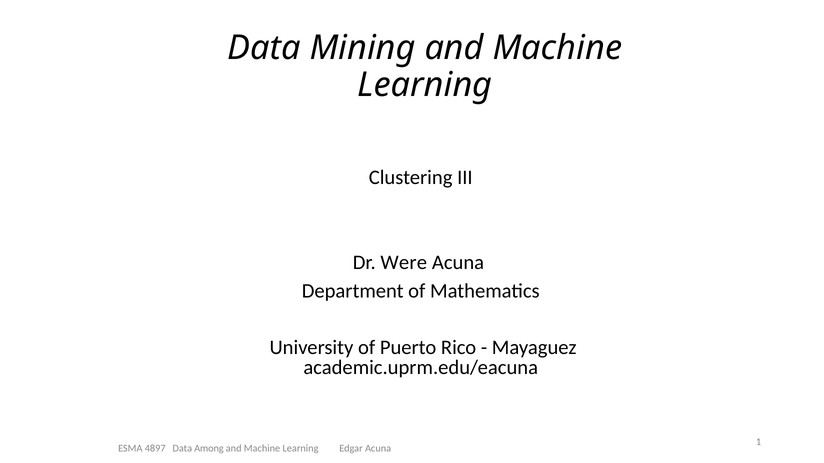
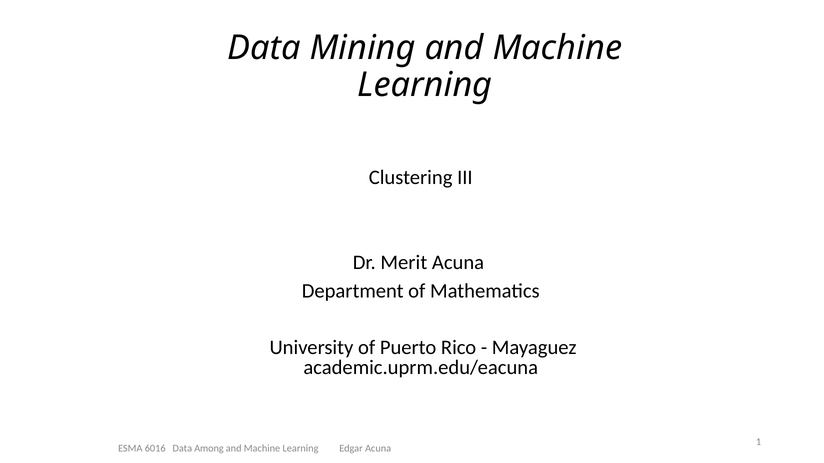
Were: Were -> Merit (404, 263)
4897: 4897 -> 6016 (155, 449)
